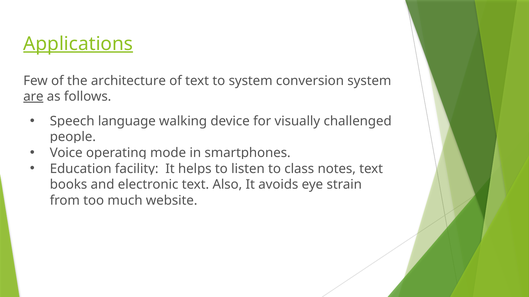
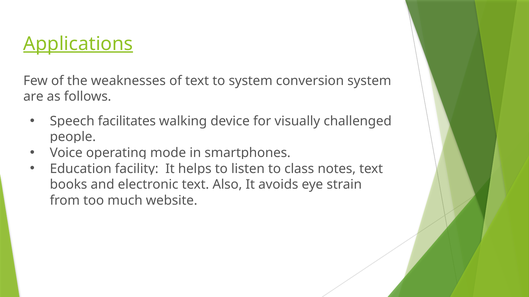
architecture: architecture -> weaknesses (128, 81)
are underline: present -> none (33, 97)
language: language -> facilitates (127, 121)
